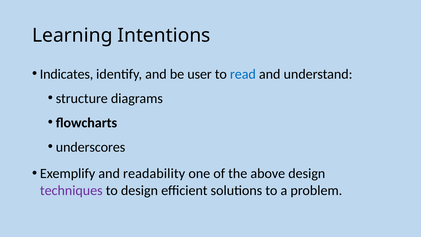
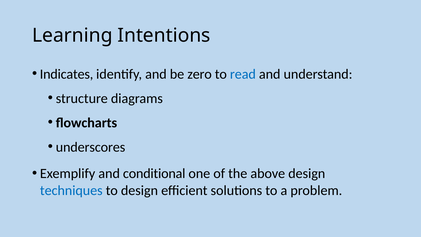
user: user -> zero (200, 74)
readability: readability -> conditional (154, 173)
techniques colour: purple -> blue (71, 190)
